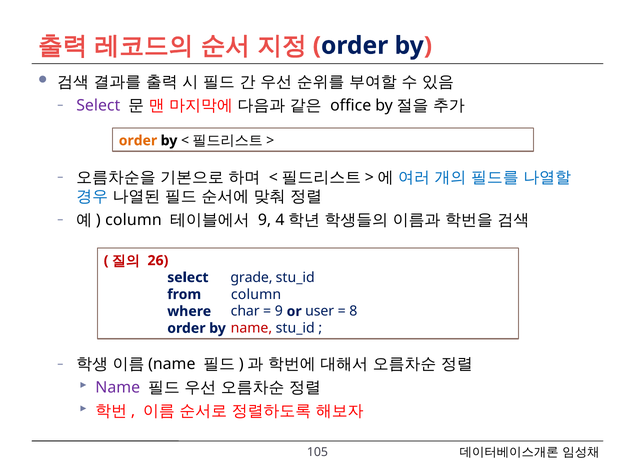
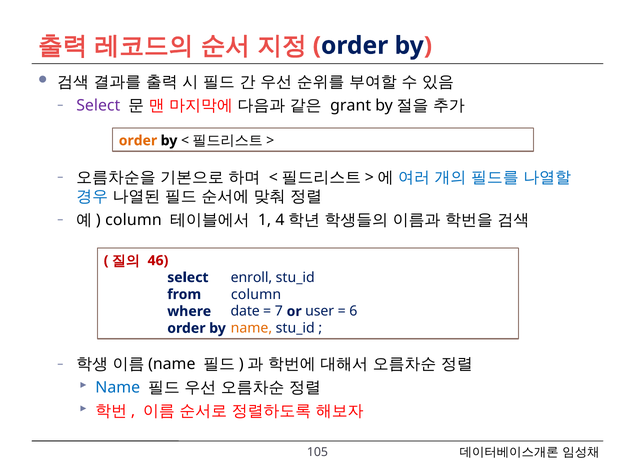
office: office -> grant (351, 105)
9: 9 -> 1 (265, 220)
26: 26 -> 46 (158, 261)
grade: grade -> enroll (251, 278)
char: char -> date (245, 311)
9: 9 -> 7 (279, 311)
8: 8 -> 6 (353, 311)
name colour: red -> orange (251, 328)
Name colour: purple -> blue (118, 388)
